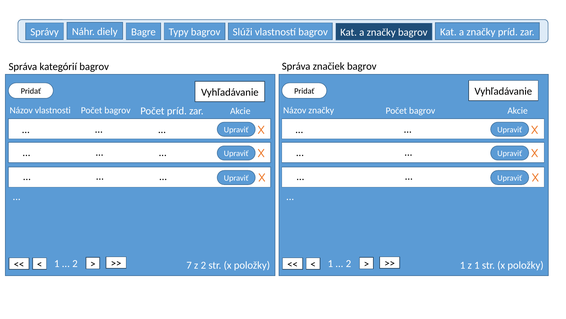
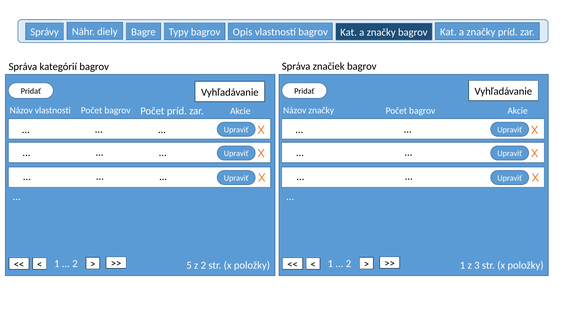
Slúži: Slúži -> Opis (243, 32)
7: 7 -> 5 (189, 265)
z 1: 1 -> 3 (477, 265)
